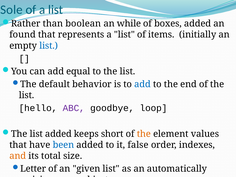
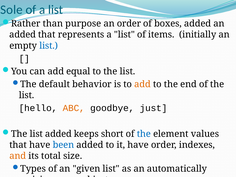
boolean: boolean -> purpose (83, 24)
an while: while -> order (129, 24)
found: found -> added (23, 35)
add colour: blue -> orange (143, 84)
ABC colour: purple -> orange (74, 108)
loop: loop -> just (154, 108)
the colour: orange -> blue (144, 134)
it false: false -> have (138, 145)
Letter: Letter -> Types (33, 169)
